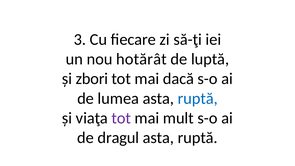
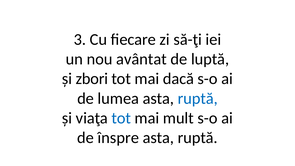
hotărât: hotărât -> avântat (141, 59)
tot colour: purple -> blue (121, 118)
dragul: dragul -> înspre (118, 138)
